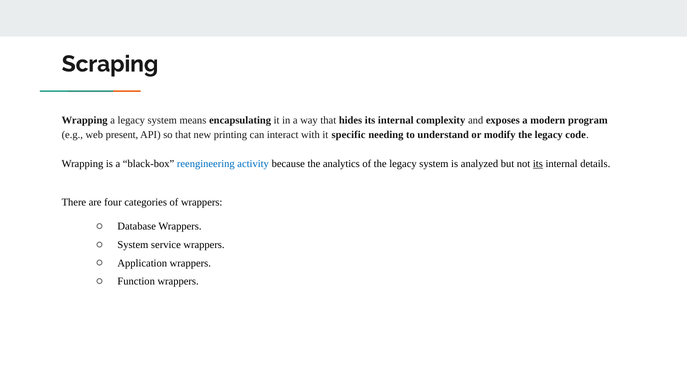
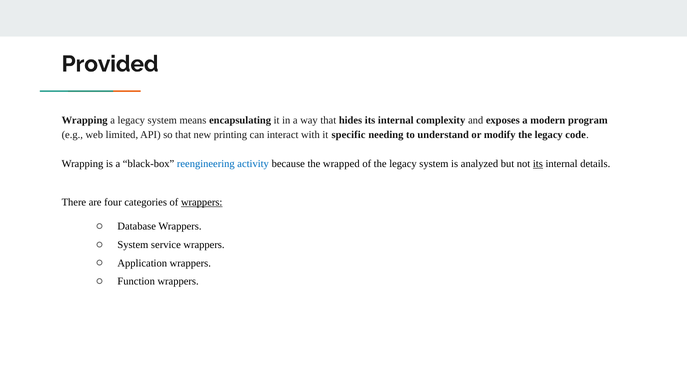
Scraping: Scraping -> Provided (110, 64)
present: present -> limited (122, 135)
analytics: analytics -> wrapped (341, 164)
wrappers underline: none -> present (202, 203)
